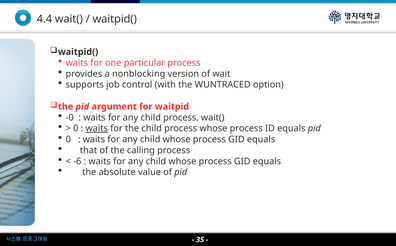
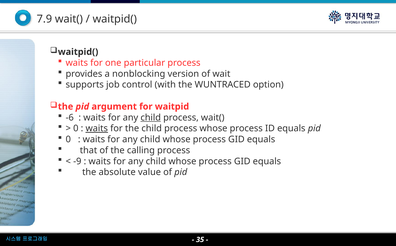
4.4: 4.4 -> 7.9 (44, 19)
-0: -0 -> -6 (70, 117)
child underline: none -> present (151, 117)
-6: -6 -> -9 (77, 161)
